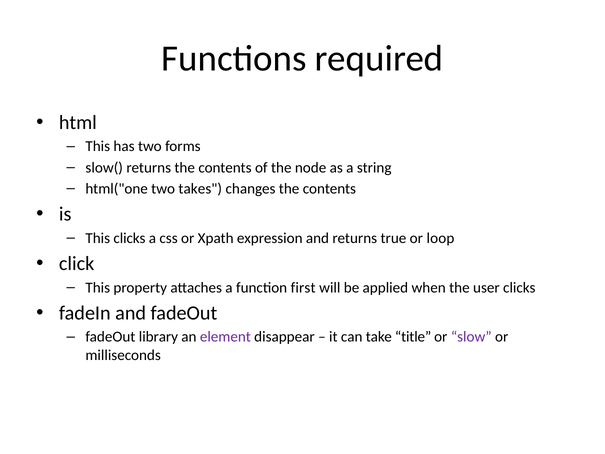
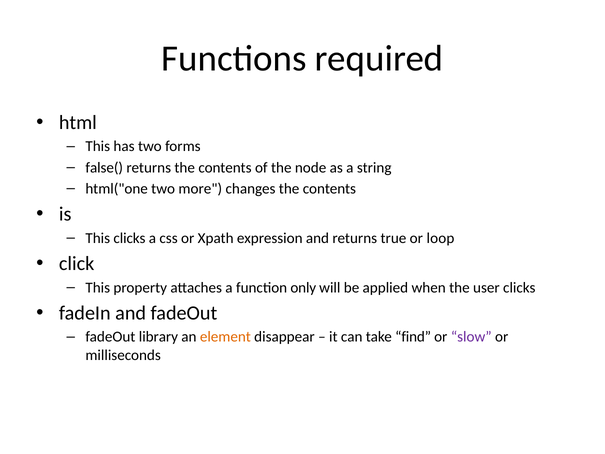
slow(: slow( -> false( (104, 167)
takes: takes -> more (200, 189)
first: first -> only (303, 287)
element colour: purple -> orange (225, 337)
title: title -> find (413, 337)
